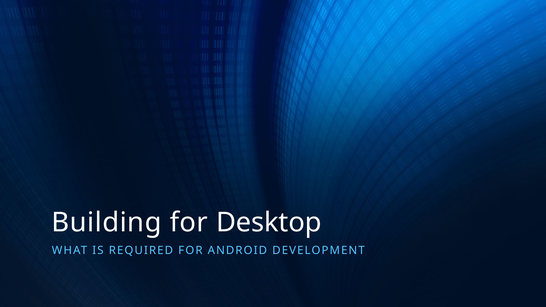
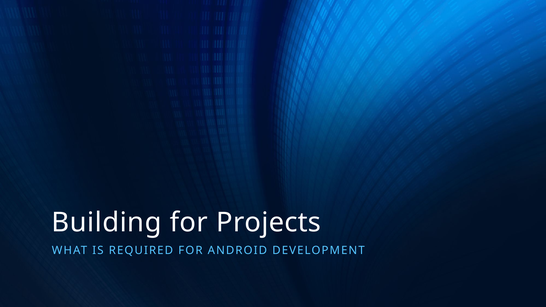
Desktop: Desktop -> Projects (269, 223)
